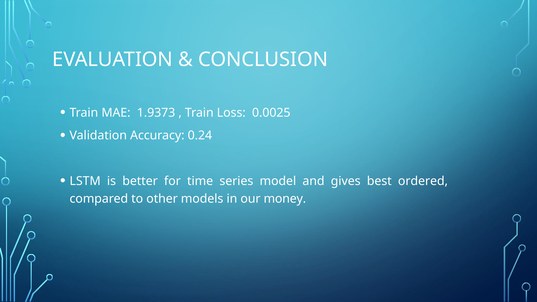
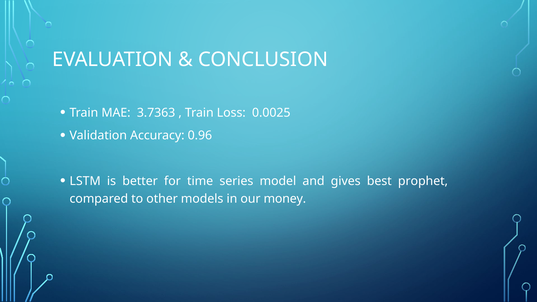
1.9373: 1.9373 -> 3.7363 (156, 113)
0.24: 0.24 -> 0.96 (200, 136)
ordered: ordered -> prophet (423, 181)
